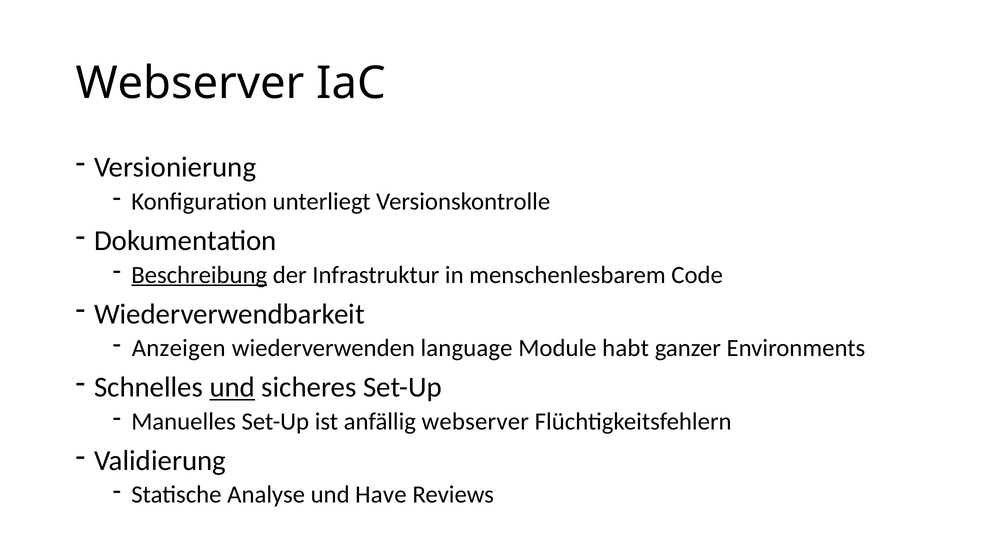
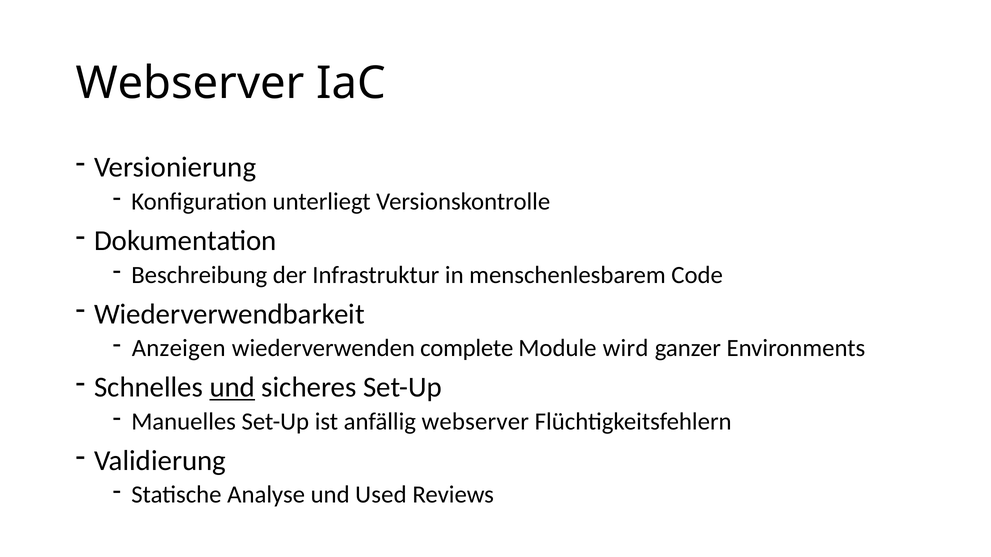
Beschreibung underline: present -> none (199, 275)
language: language -> complete (467, 348)
habt: habt -> wird (626, 348)
Have: Have -> Used (381, 495)
